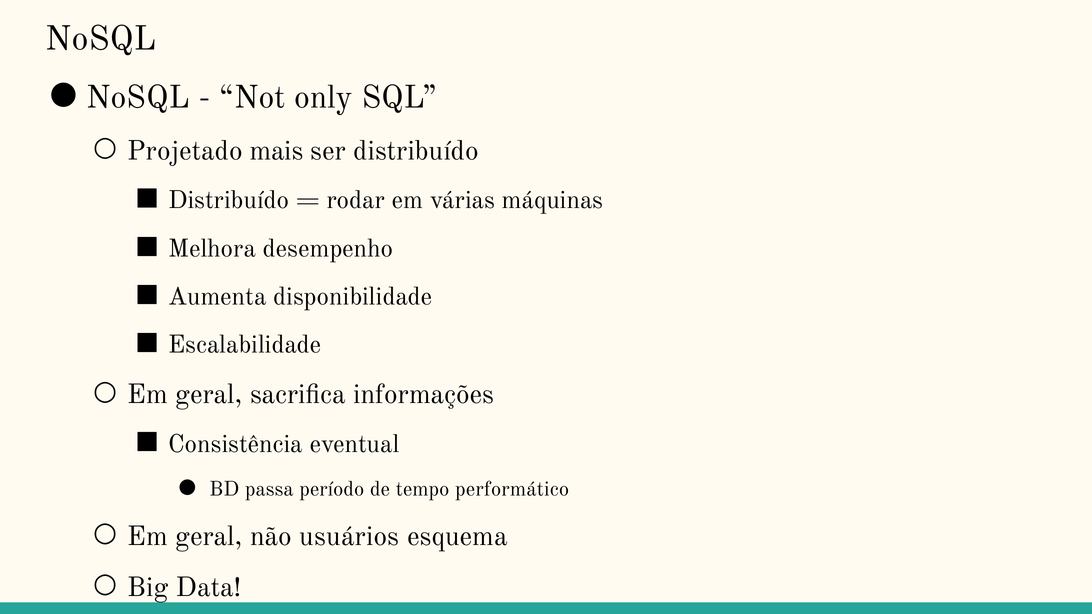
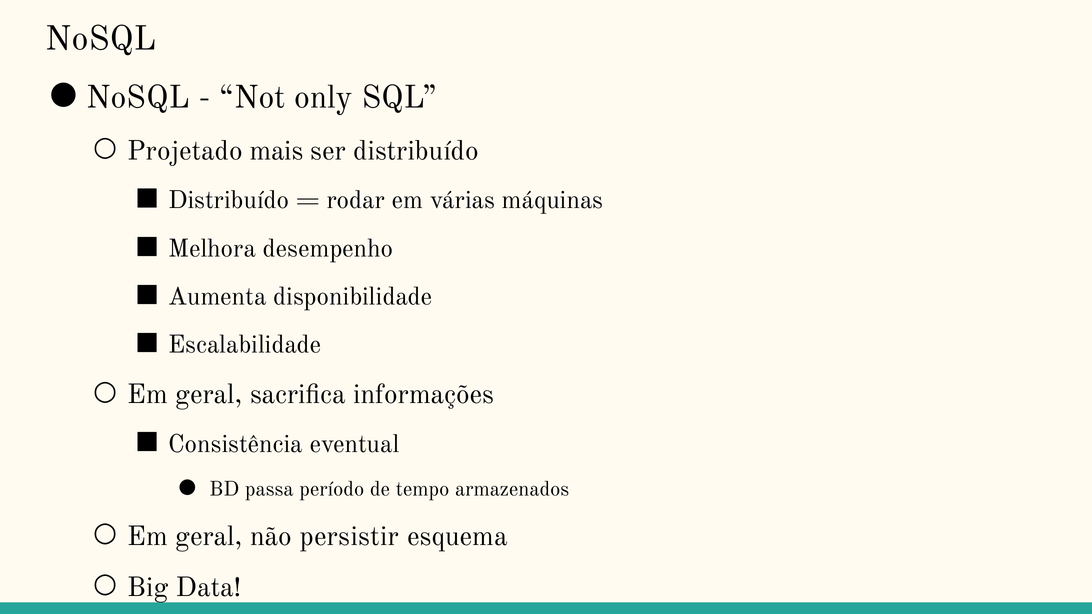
performático: performático -> armazenados (512, 489)
usuários: usuários -> persistir (349, 536)
